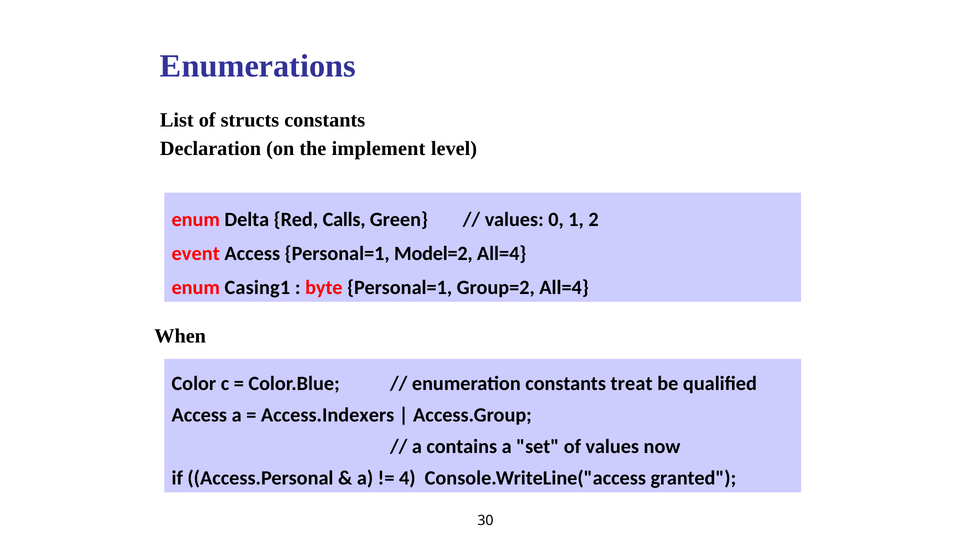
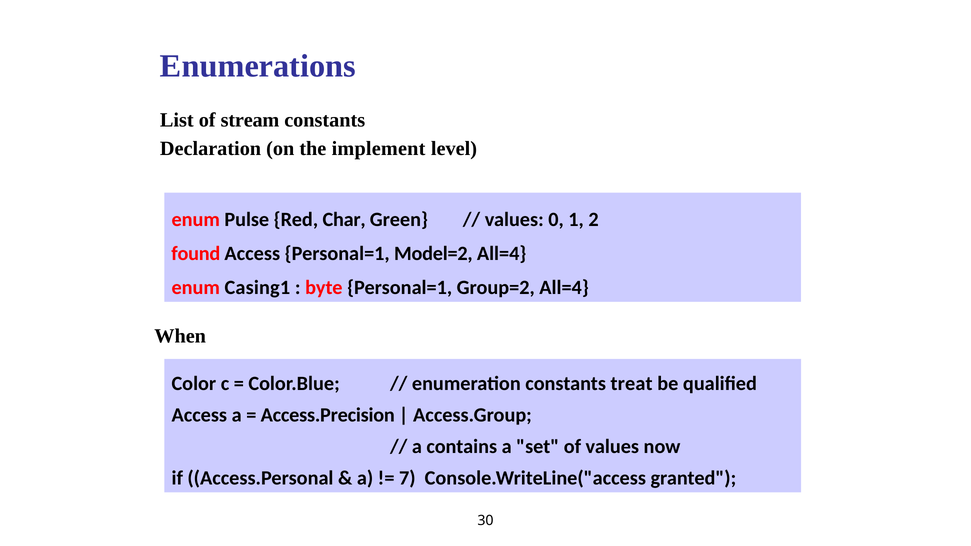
structs: structs -> stream (250, 120)
Delta: Delta -> Pulse (247, 220)
Calls: Calls -> Char (344, 220)
event: event -> found (196, 254)
Access.Indexers: Access.Indexers -> Access.Precision (328, 415)
4: 4 -> 7 (407, 478)
